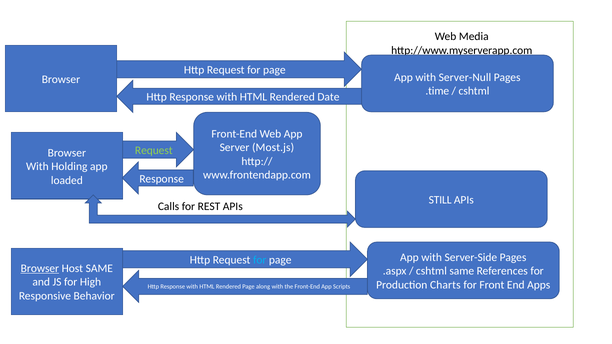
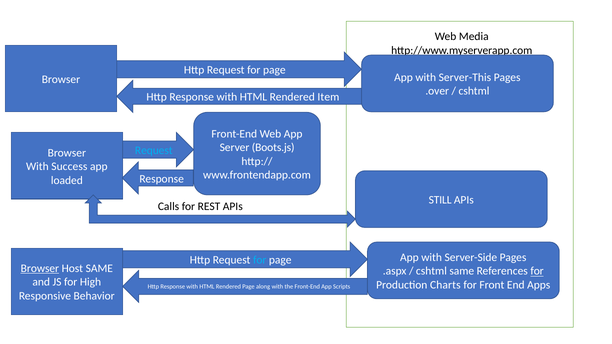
Server-Null: Server-Null -> Server-This (465, 77)
.time: .time -> .over (437, 91)
Date: Date -> Item (328, 97)
Most.js: Most.js -> Boots.js (273, 148)
Request colour: light green -> light blue (154, 151)
Holding: Holding -> Success (69, 167)
for underline: none -> present (537, 271)
